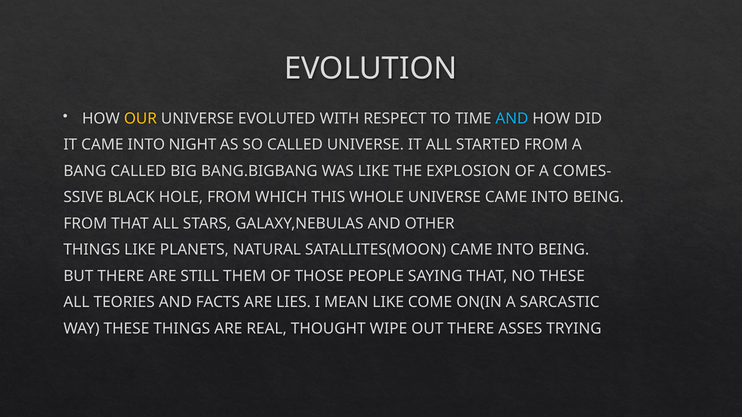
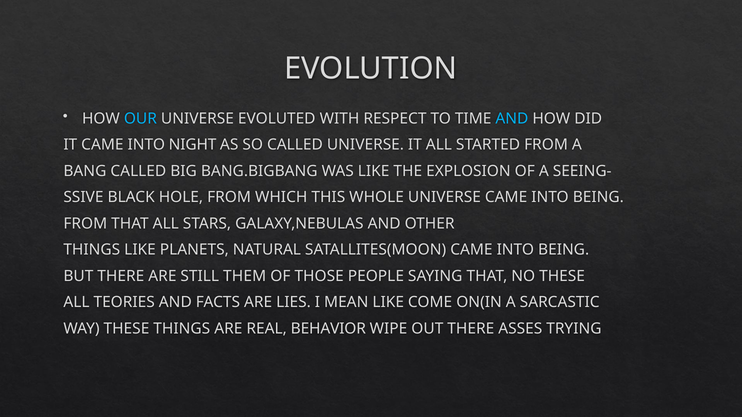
OUR colour: yellow -> light blue (140, 119)
COMES-: COMES- -> SEEING- (582, 171)
THOUGHT: THOUGHT -> BEHAVIOR (328, 329)
